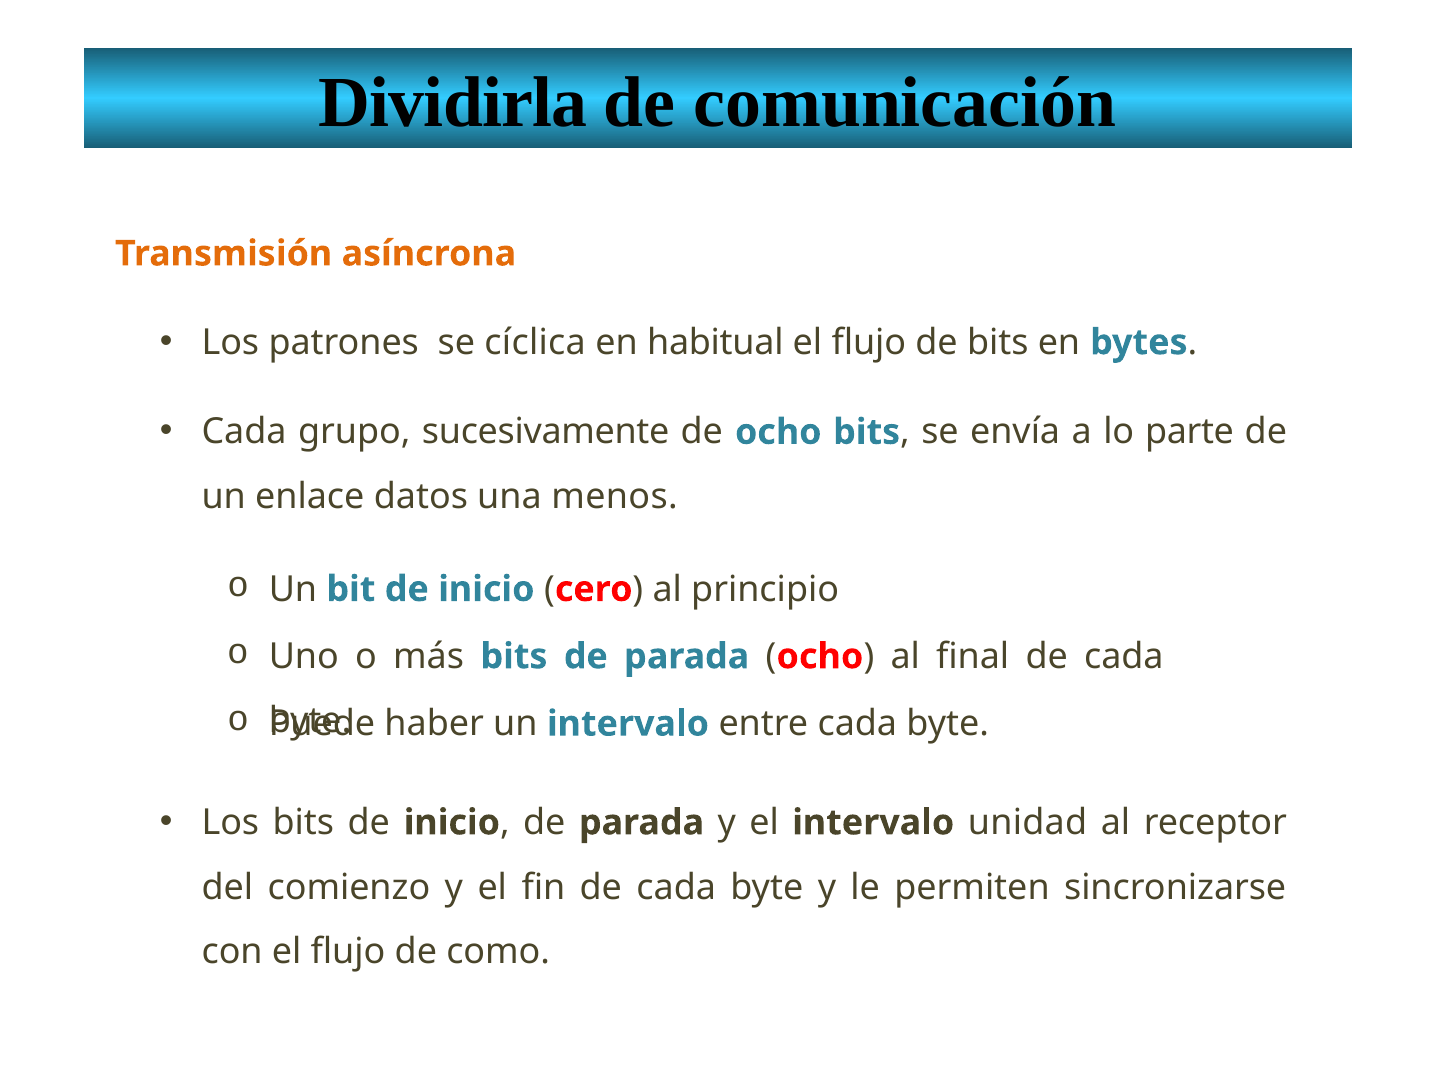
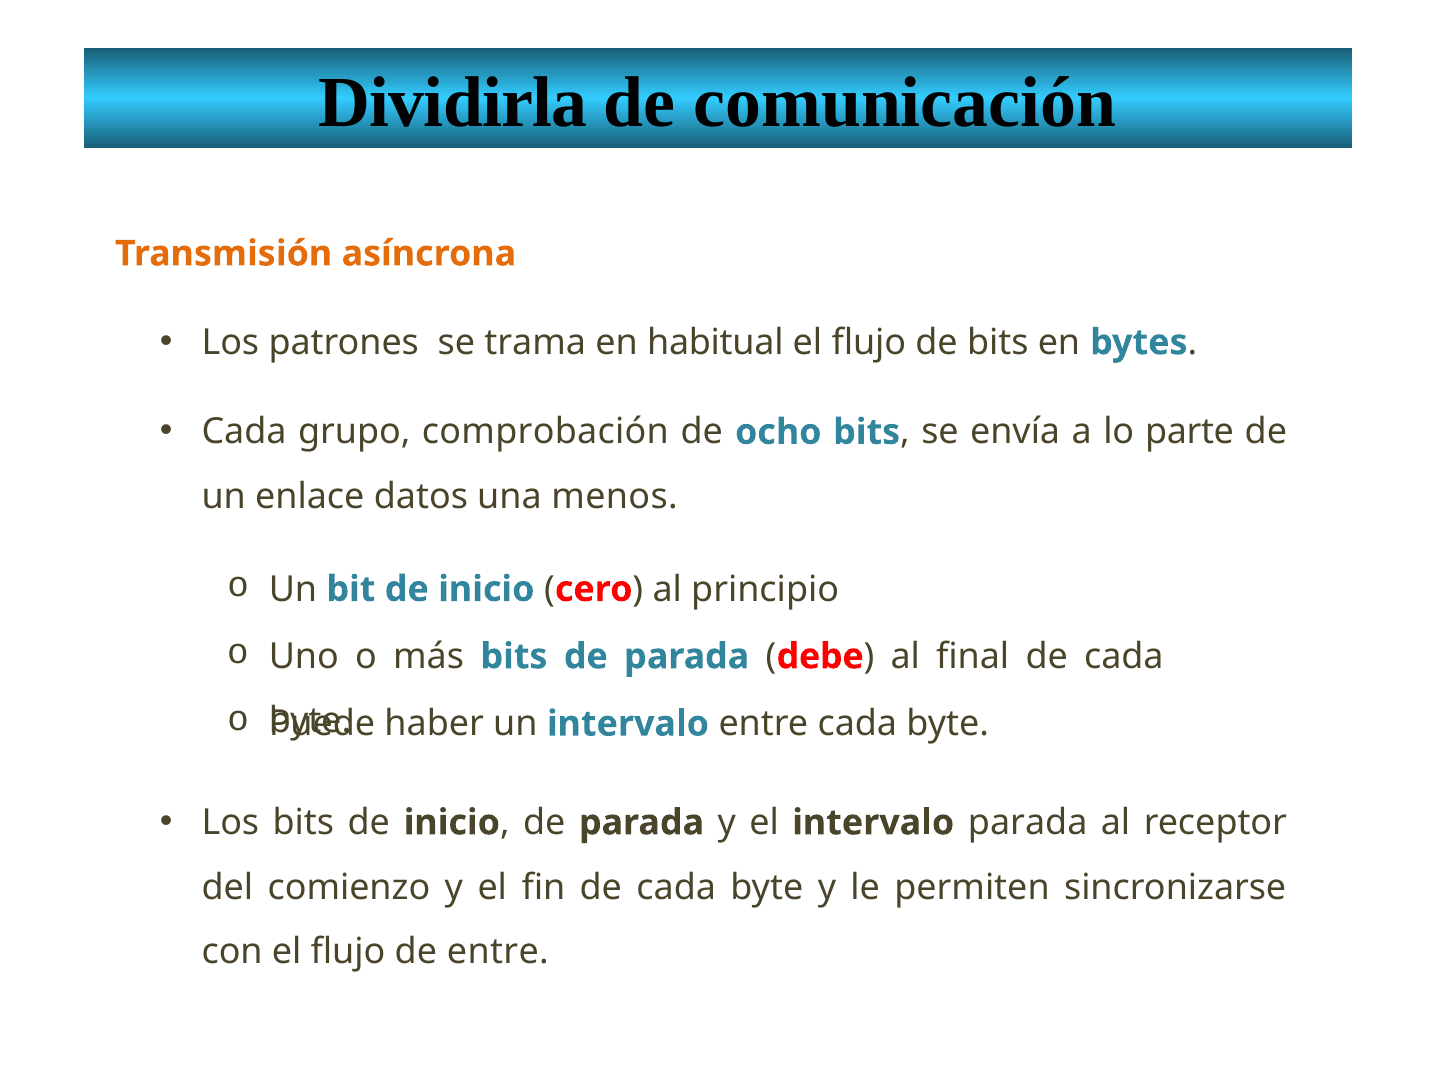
cíclica: cíclica -> trama (535, 342)
sucesivamente: sucesivamente -> comprobación (545, 432)
ocho: ocho -> debe (820, 656)
intervalo unidad: unidad -> parada (1028, 823)
de como: como -> entre (498, 952)
